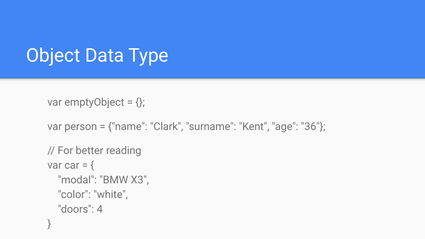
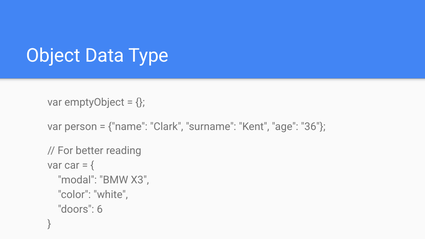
4: 4 -> 6 (100, 209)
